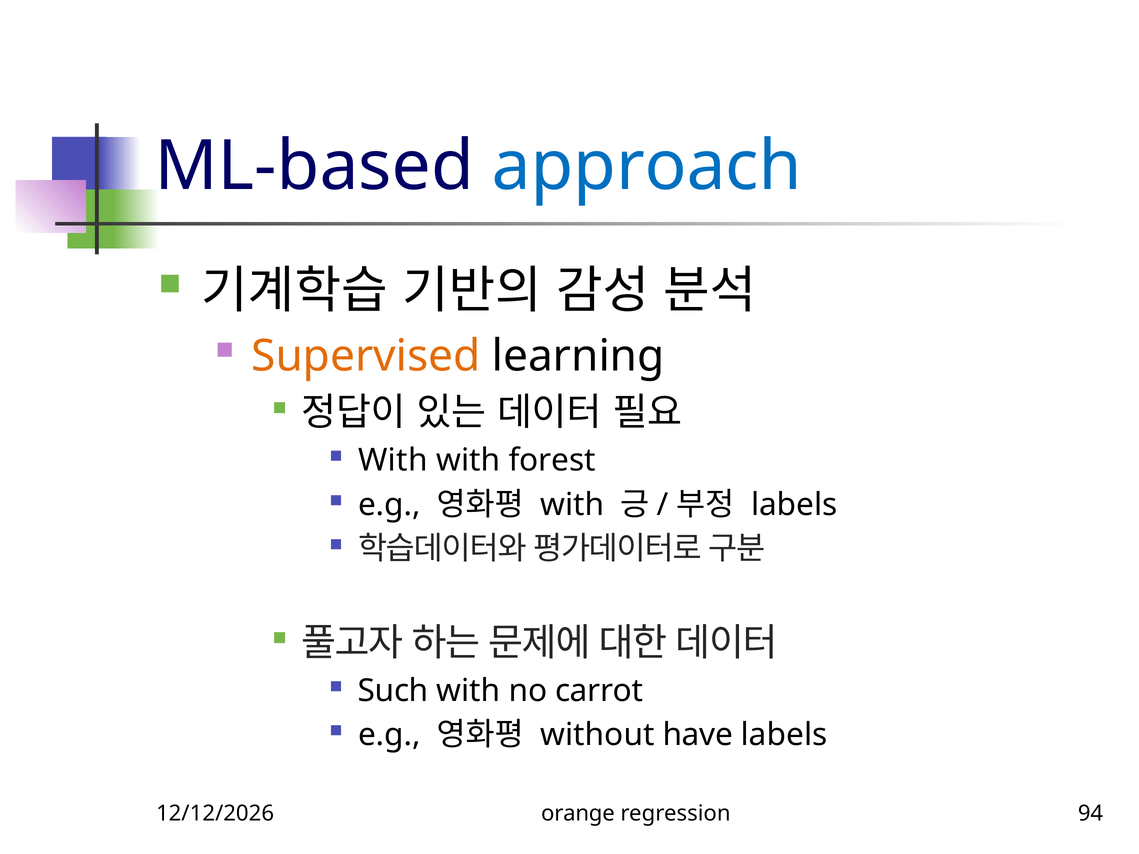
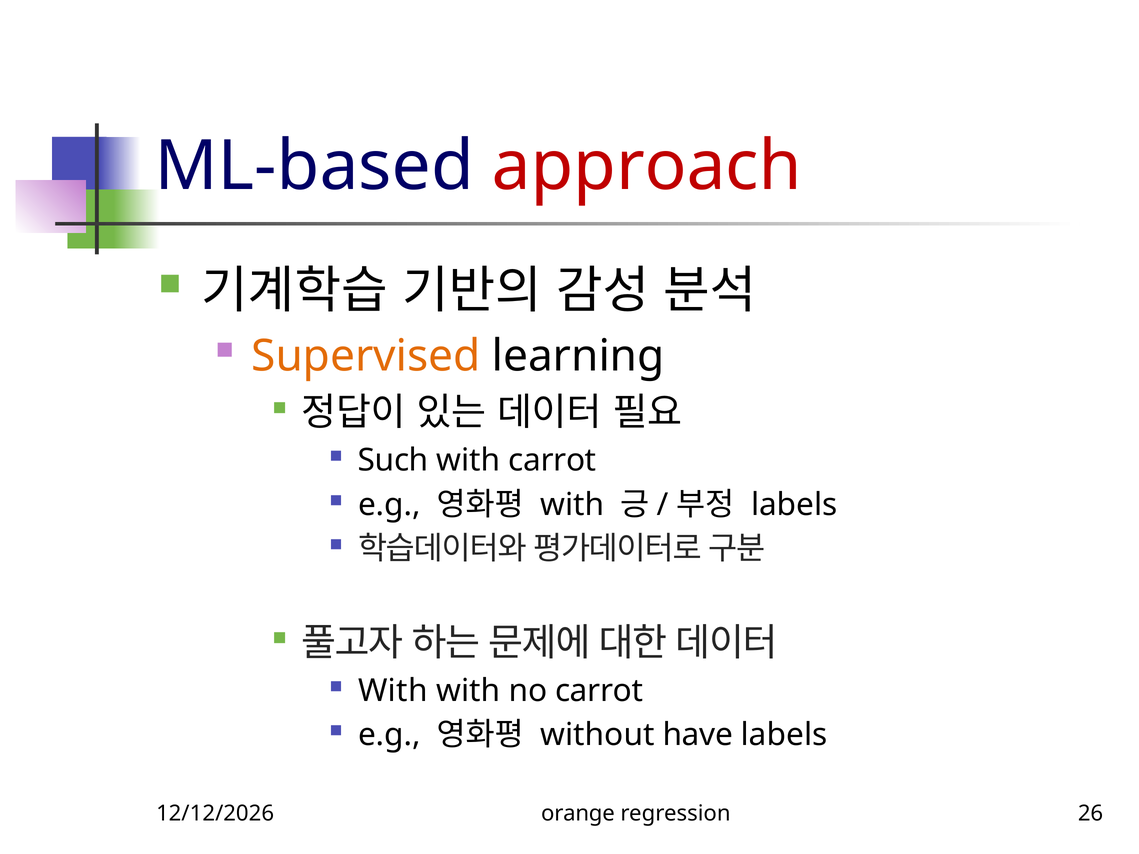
approach colour: blue -> red (647, 166)
With: With -> Such (393, 461)
with forest: forest -> carrot (552, 461)
Such: Such -> With (393, 691)
94: 94 -> 26 (1091, 814)
